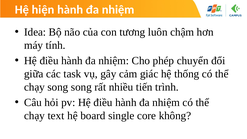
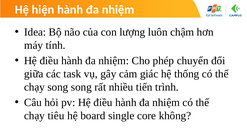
tương: tương -> lượng (132, 32)
text: text -> tiêu (56, 116)
